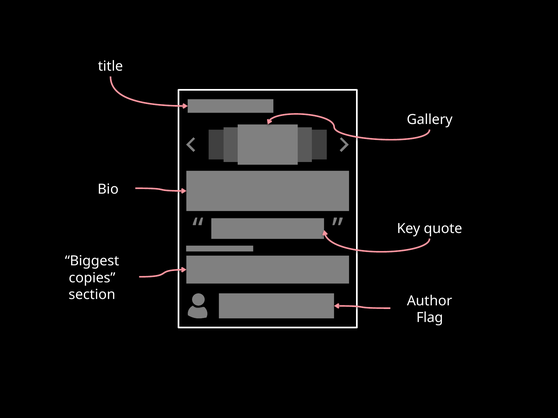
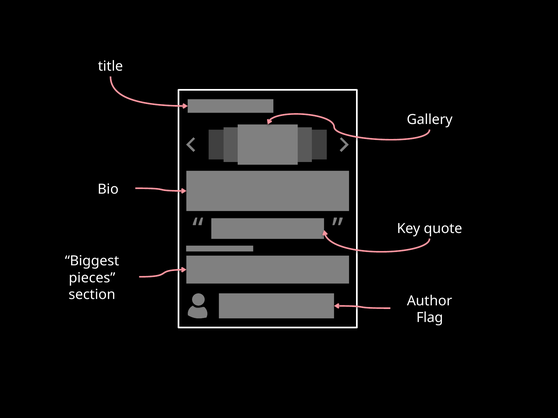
copies: copies -> pieces (92, 278)
